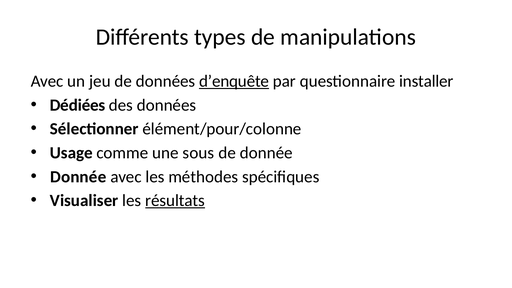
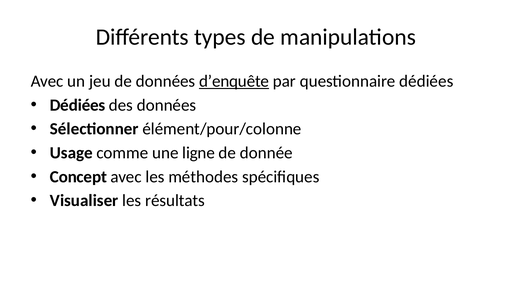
questionnaire installer: installer -> dédiées (426, 81)
sous: sous -> ligne (199, 153)
Donnée: Donnée -> Concept (78, 177)
résultats underline: present -> none (175, 201)
